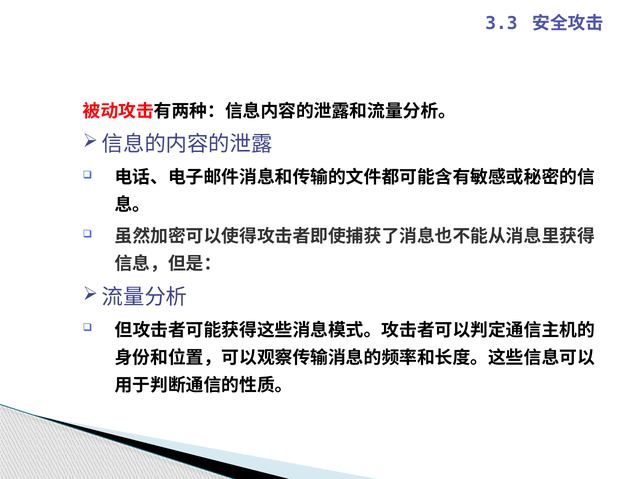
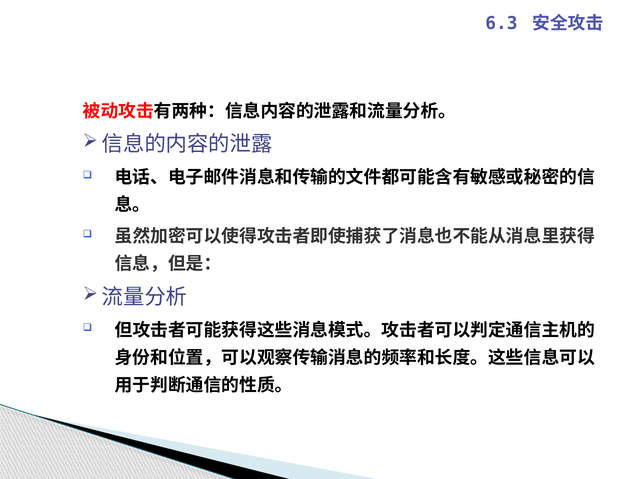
3.3: 3.3 -> 6.3 (501, 23)
